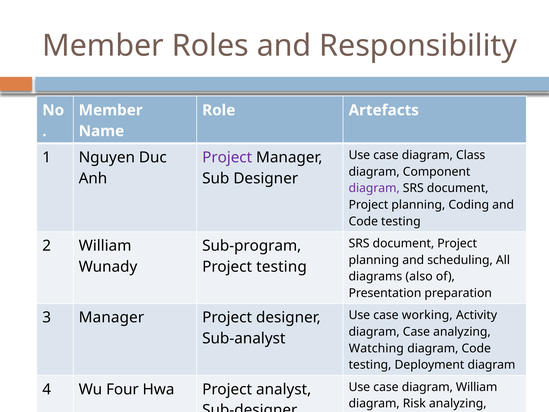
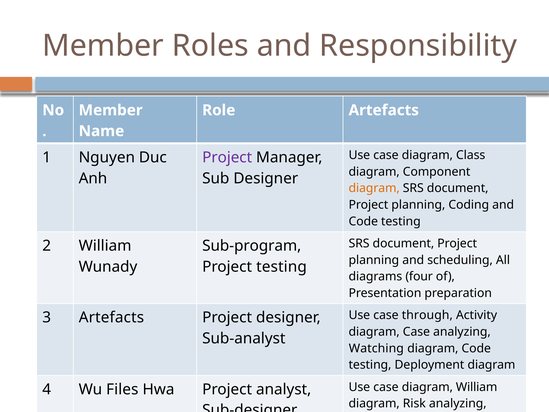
diagram colour: purple -> orange (374, 188)
also: also -> four (419, 276)
working: working -> through (427, 315)
3 Manager: Manager -> Artefacts (111, 317)
Four: Four -> Files (122, 389)
